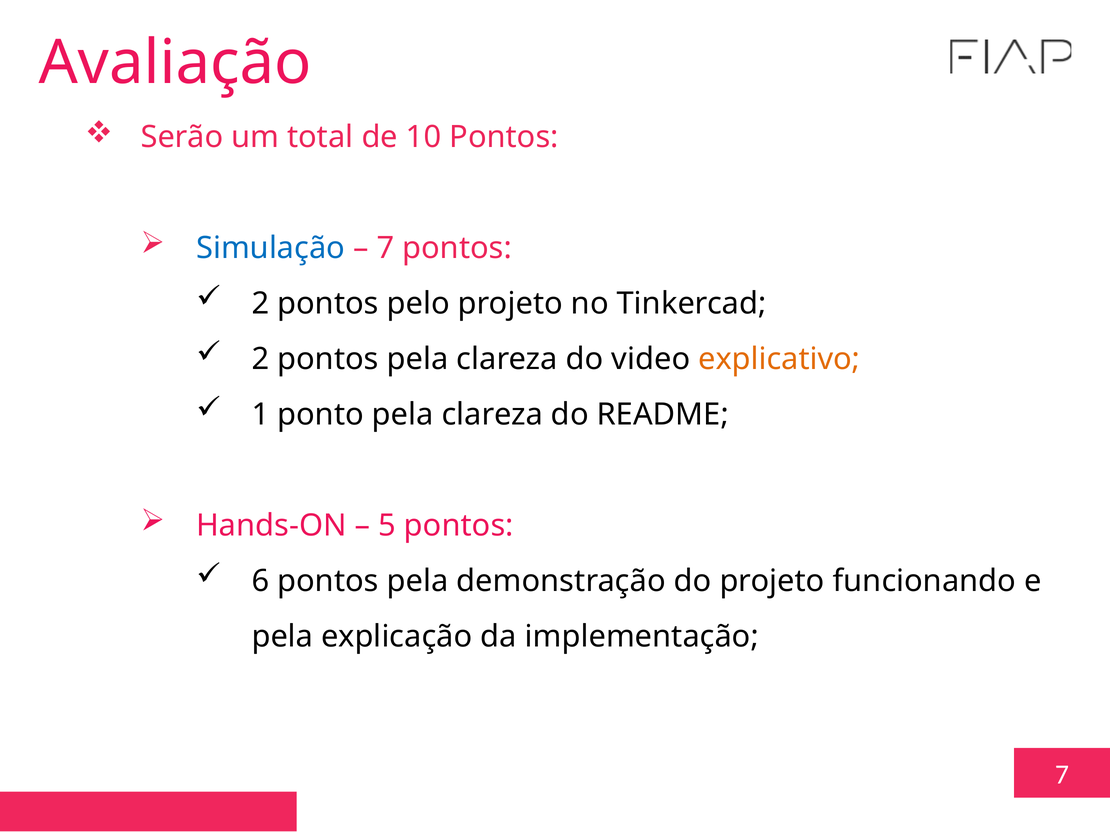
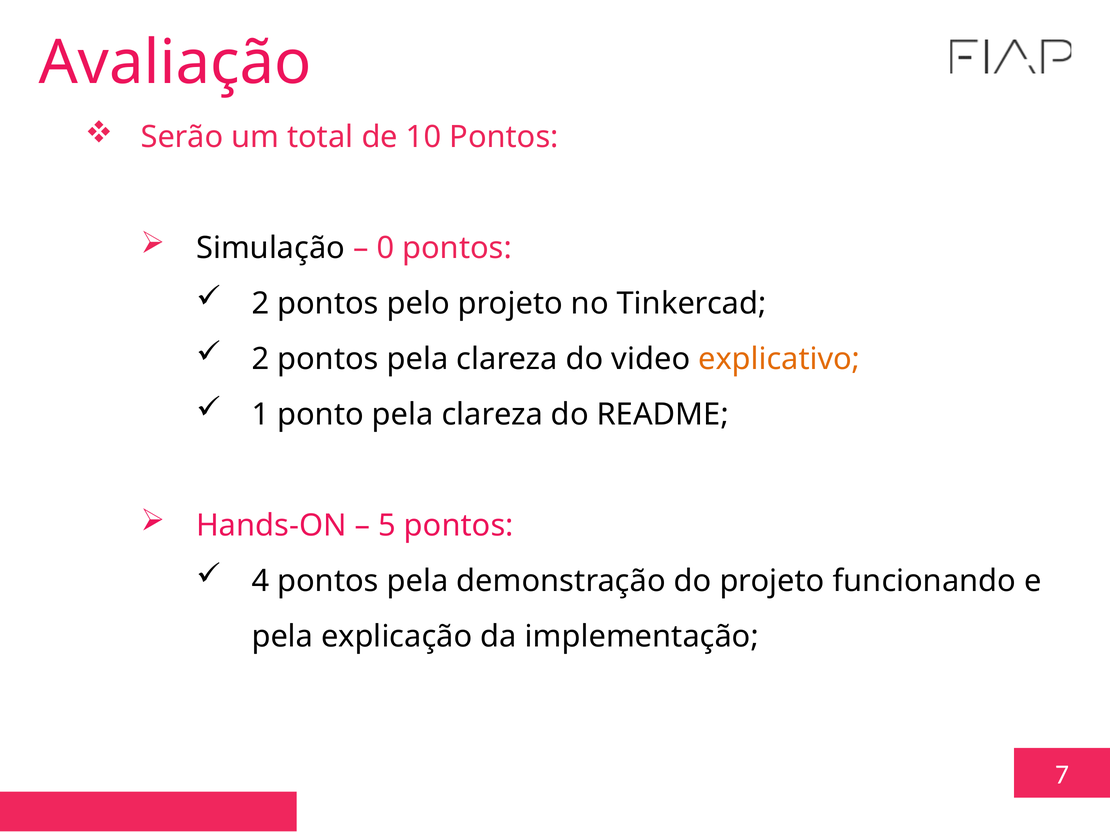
Simulação colour: blue -> black (271, 248)
7: 7 -> 0 (386, 248)
6: 6 -> 4 (260, 581)
